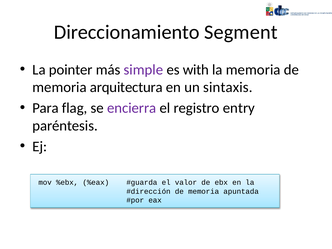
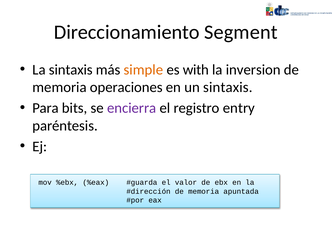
La pointer: pointer -> sintaxis (71, 70)
simple colour: purple -> orange (143, 70)
la memoria: memoria -> inversion (253, 70)
arquitectura: arquitectura -> operaciones (126, 87)
flag: flag -> bits (75, 108)
